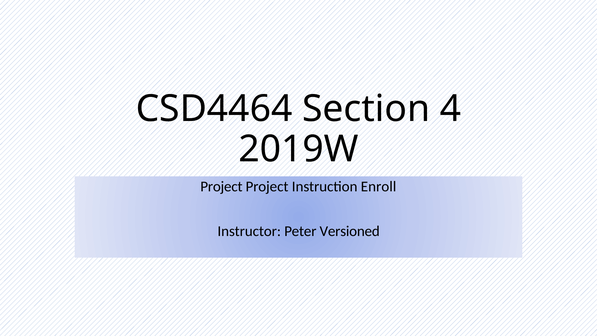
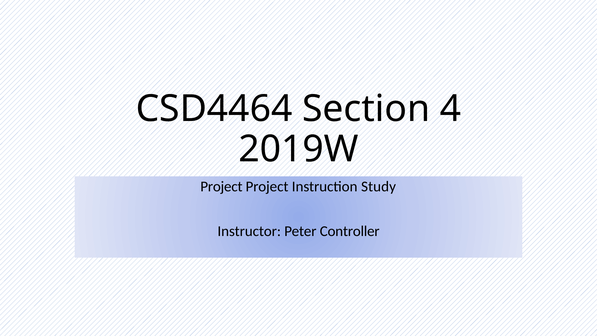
Enroll: Enroll -> Study (379, 187)
Versioned: Versioned -> Controller (350, 231)
